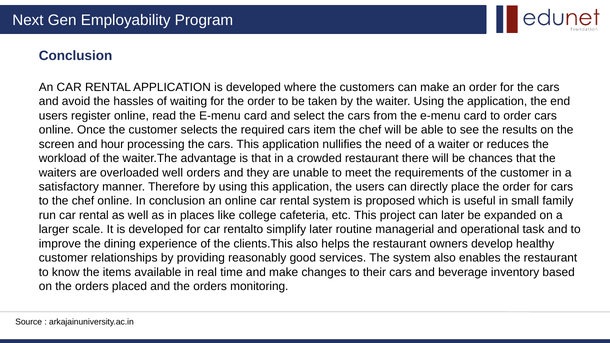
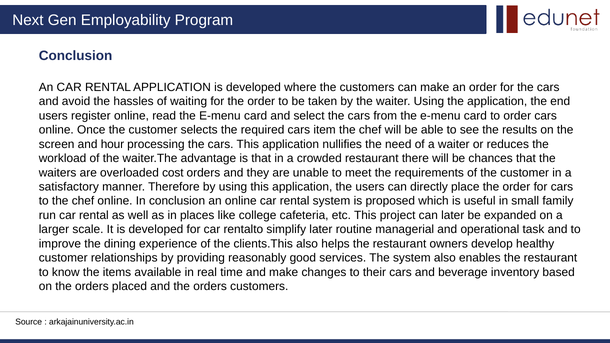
overloaded well: well -> cost (173, 173)
orders monitoring: monitoring -> customers (259, 287)
